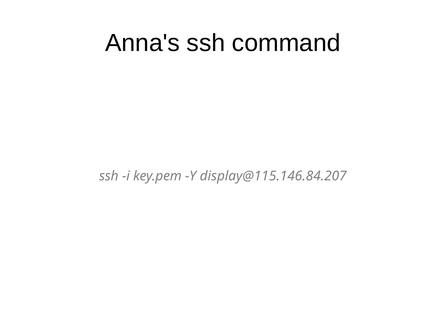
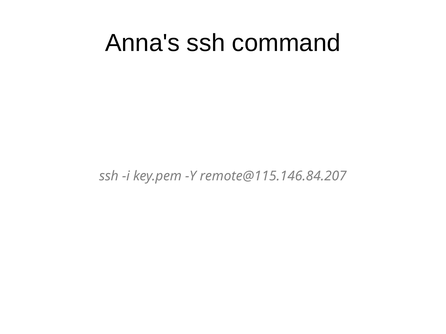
display@115.146.84.207: display@115.146.84.207 -> remote@115.146.84.207 (273, 176)
